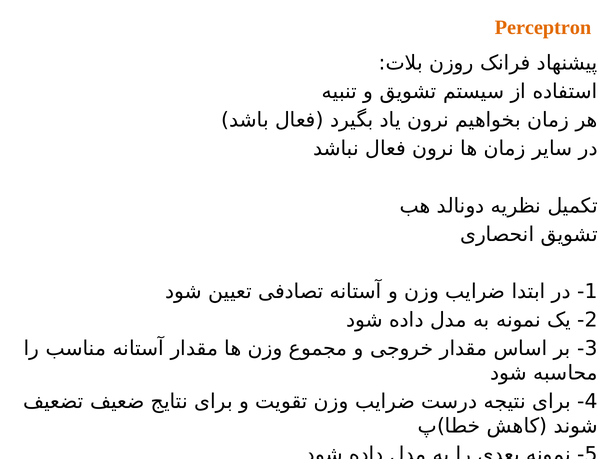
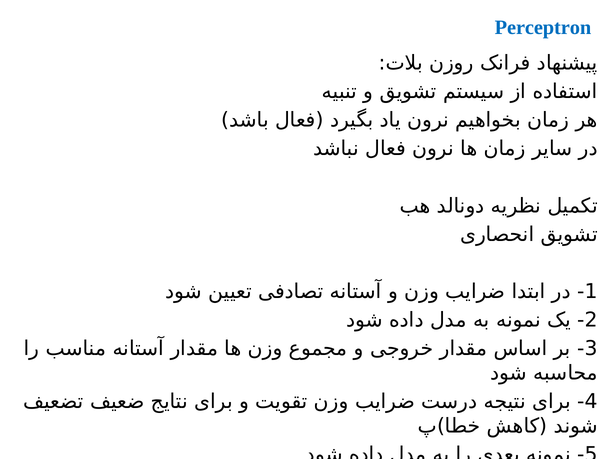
Perceptron colour: orange -> blue (543, 27)
